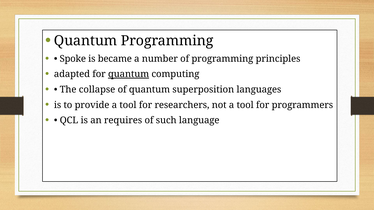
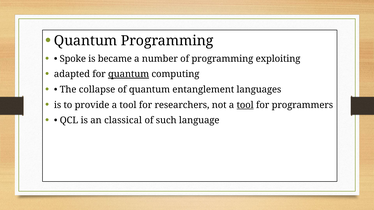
principles: principles -> exploiting (278, 59)
superposition: superposition -> entanglement (203, 90)
tool underline: none -> present (245, 105)
requires: requires -> classical (123, 121)
